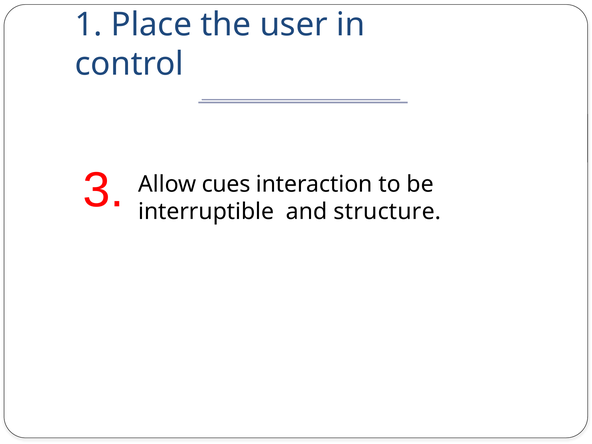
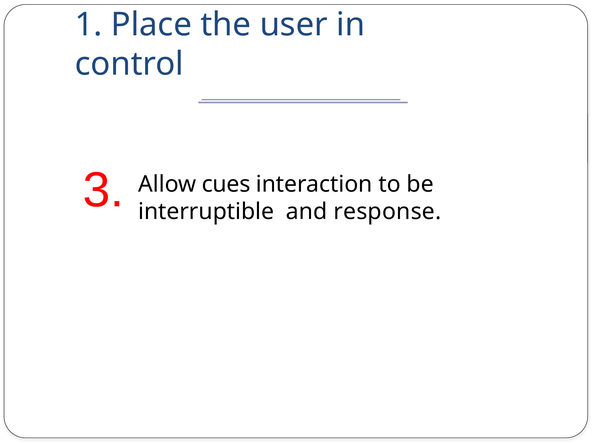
structure: structure -> response (387, 212)
